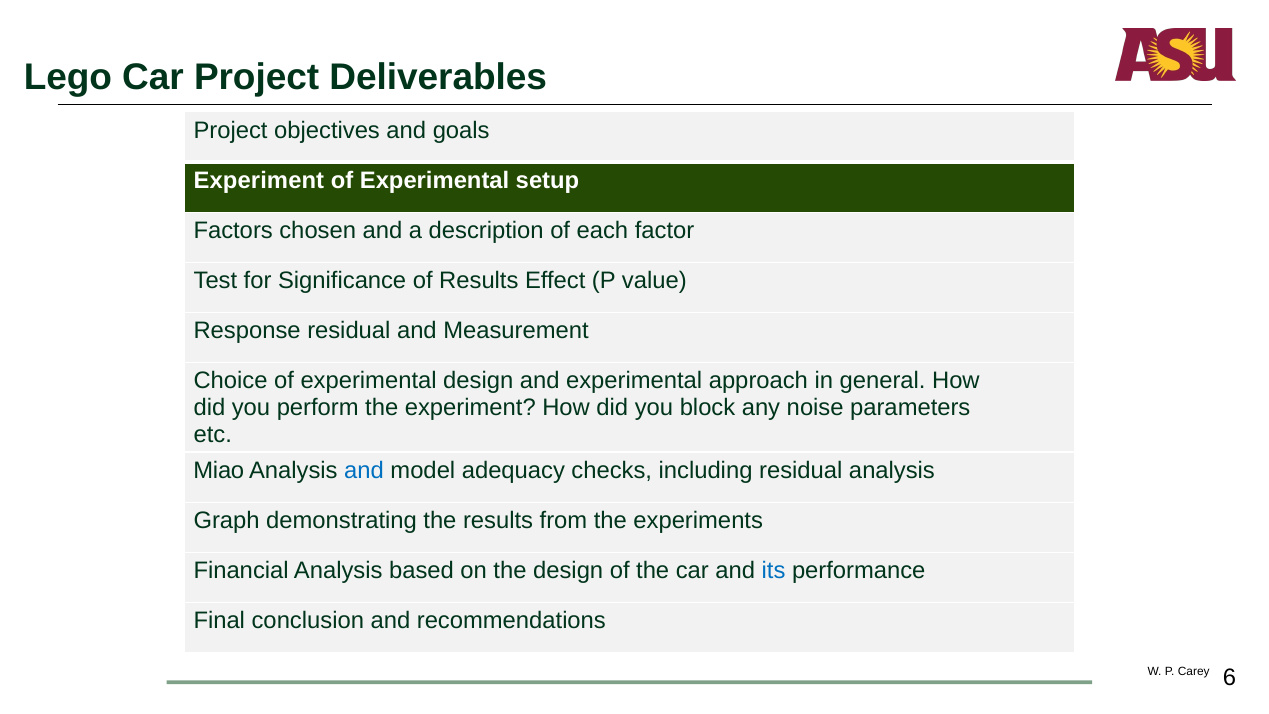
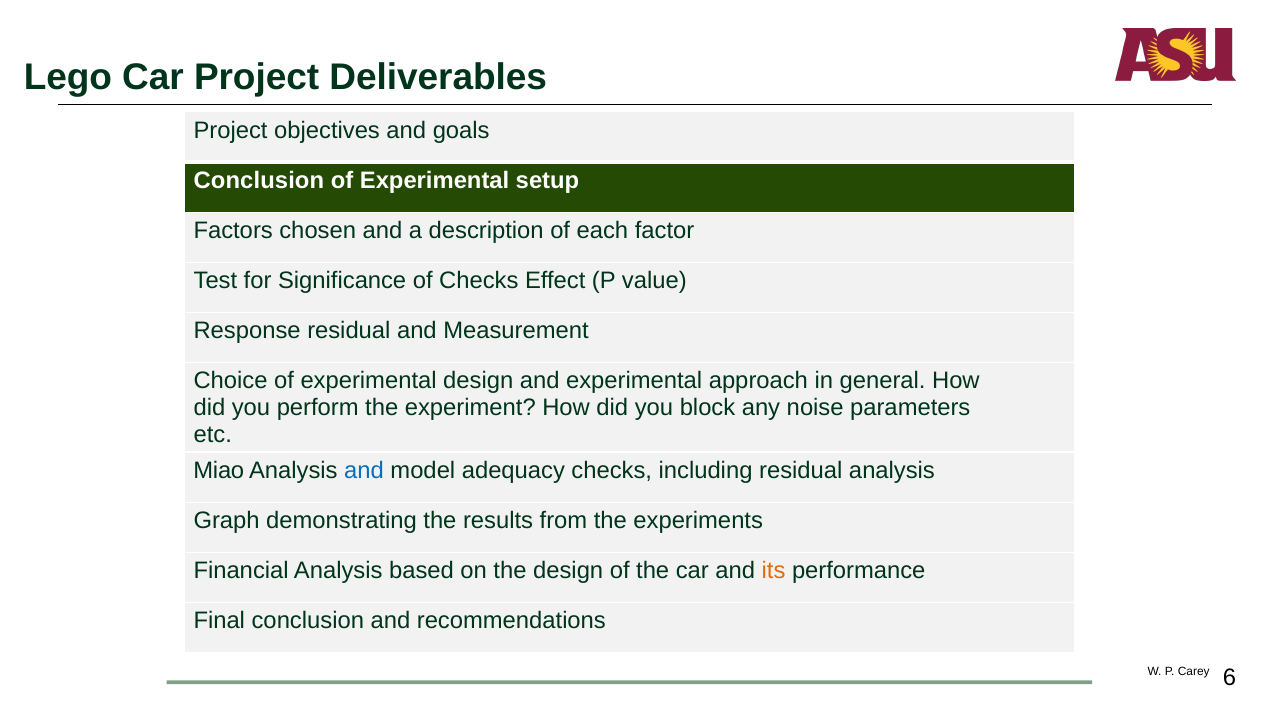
Experiment: Experiment -> Conclusion (259, 180)
of Results: Results -> Checks (479, 281)
its colour: blue -> orange (774, 571)
